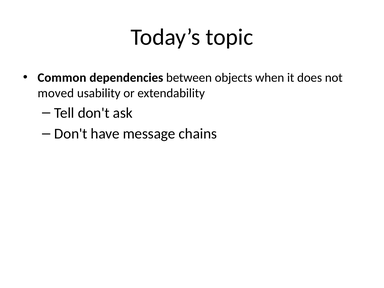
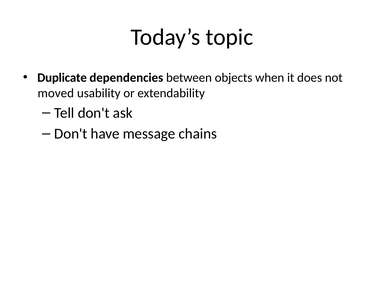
Common: Common -> Duplicate (62, 78)
